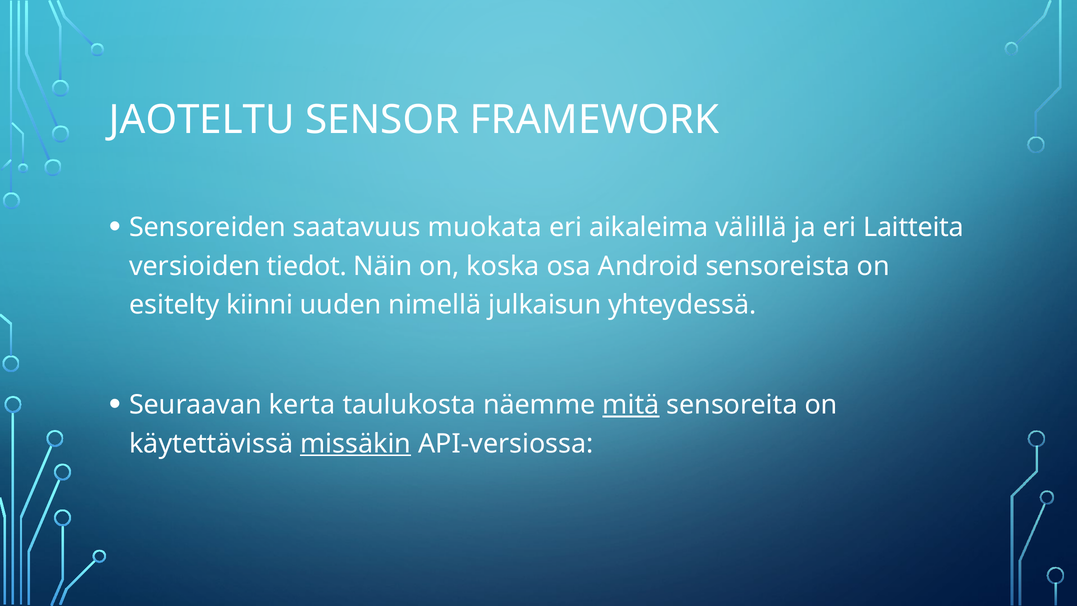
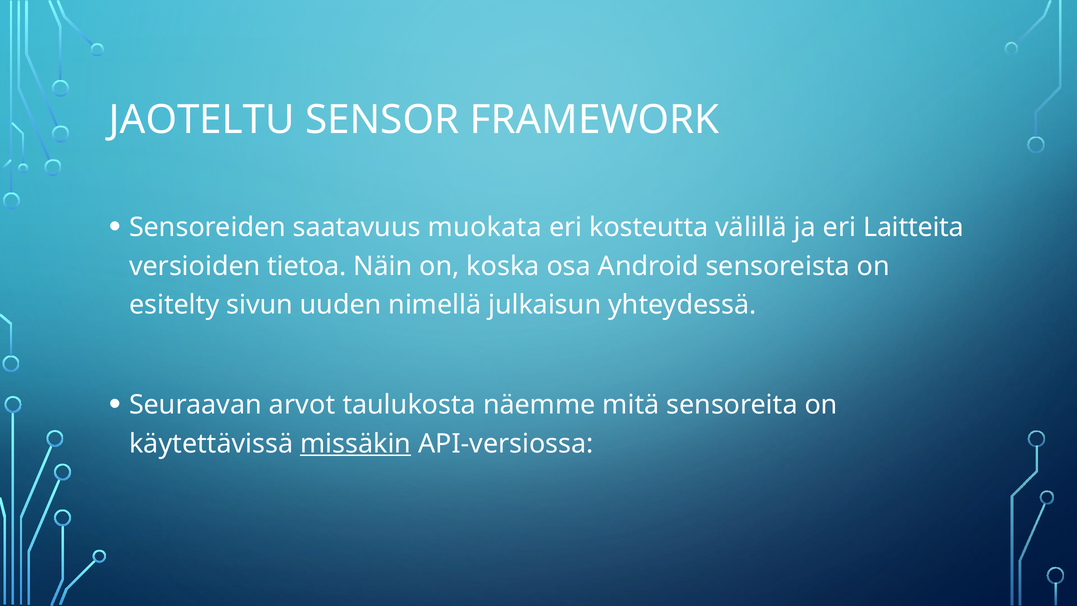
aikaleima: aikaleima -> kosteutta (649, 227)
tiedot: tiedot -> tietoa (307, 266)
kiinni: kiinni -> sivun (260, 305)
kerta: kerta -> arvot (302, 405)
mitä underline: present -> none (631, 405)
